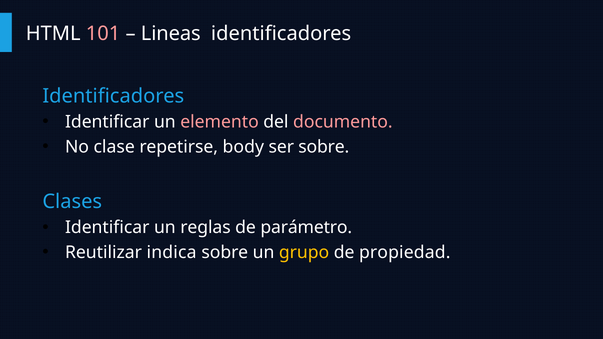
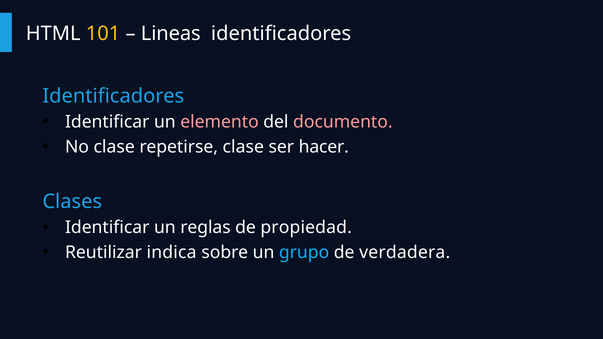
101 colour: pink -> yellow (103, 34)
repetirse body: body -> clase (243, 147)
ser sobre: sobre -> hacer (324, 147)
parámetro: parámetro -> propiedad (306, 228)
grupo colour: yellow -> light blue (304, 252)
propiedad: propiedad -> verdadera (405, 252)
